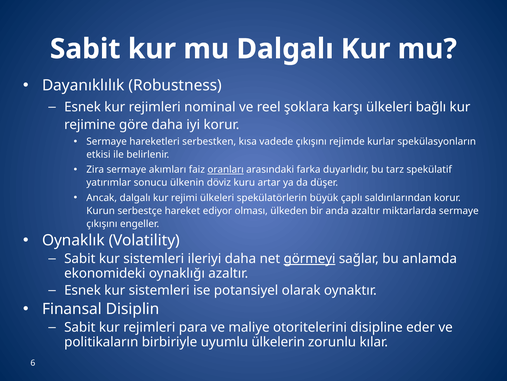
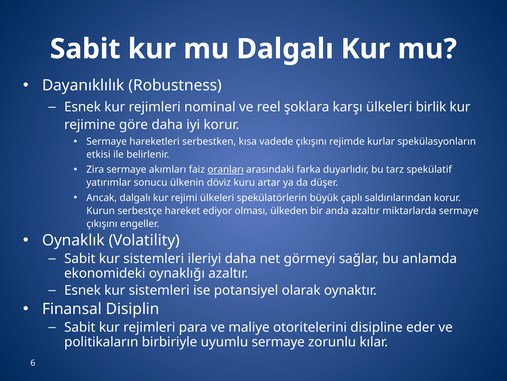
bağlı: bağlı -> birlik (431, 107)
görmeyi underline: present -> none (310, 258)
uyumlu ülkelerin: ülkelerin -> sermaye (278, 341)
